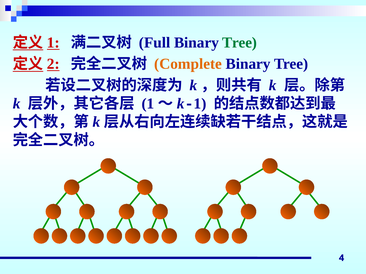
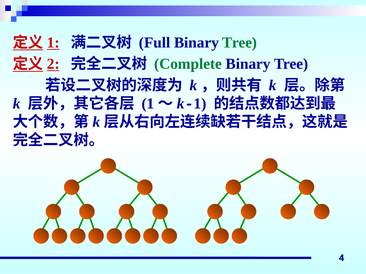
Complete colour: orange -> green (188, 64)
